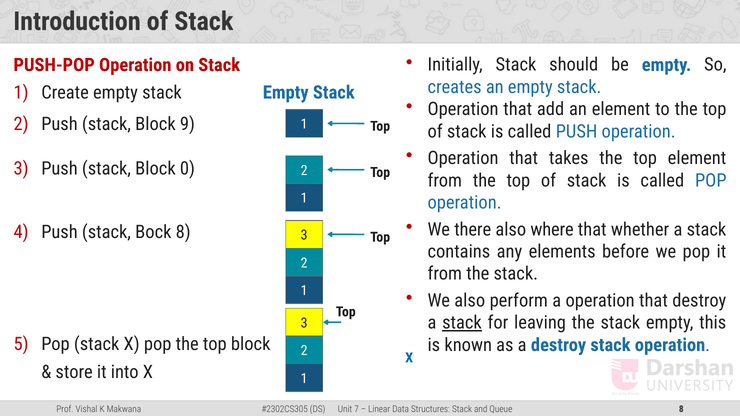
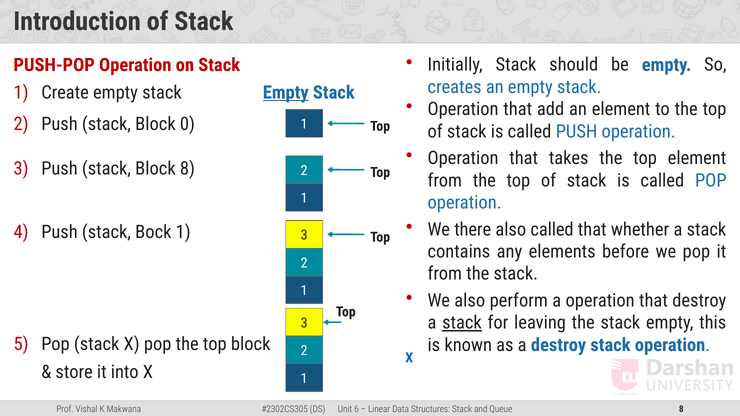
Empty underline: none -> present (286, 93)
9: 9 -> 0 (187, 124)
Block 0: 0 -> 8 (187, 169)
also where: where -> called (552, 230)
Bock 8: 8 -> 1 (183, 232)
7: 7 -> 6 (357, 409)
